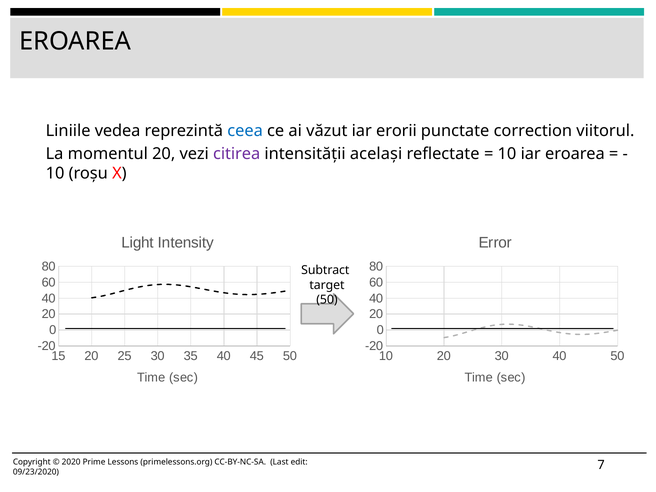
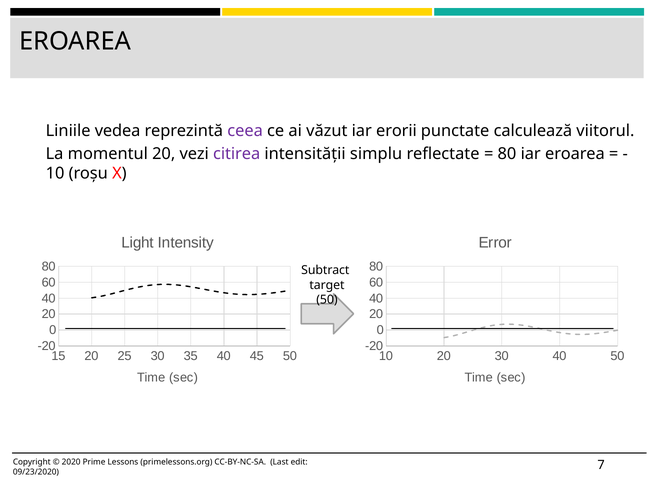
ceea colour: blue -> purple (245, 131)
correction: correction -> calculează (533, 131)
același: același -> simplu (376, 154)
10: 10 -> 80 (507, 154)
